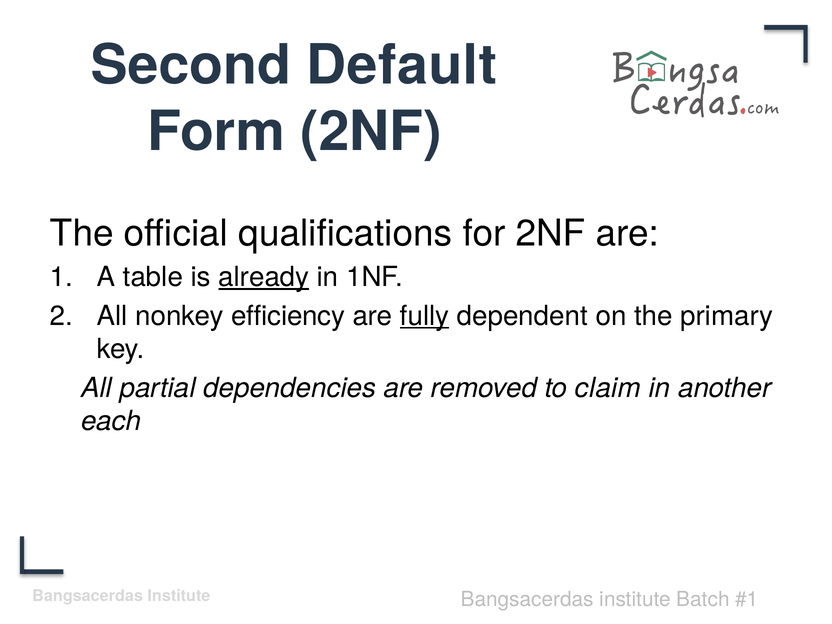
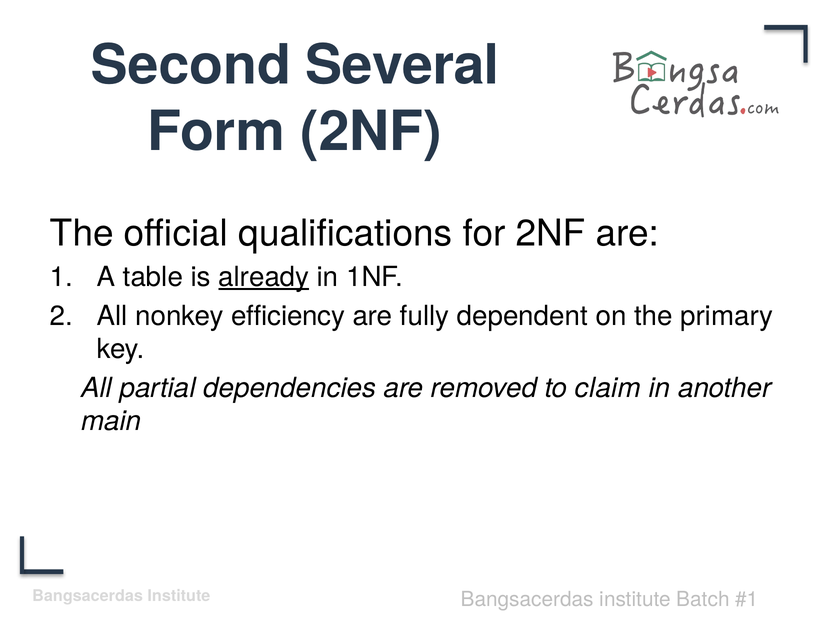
Default: Default -> Several (402, 65)
fully underline: present -> none (425, 316)
each: each -> main (111, 421)
